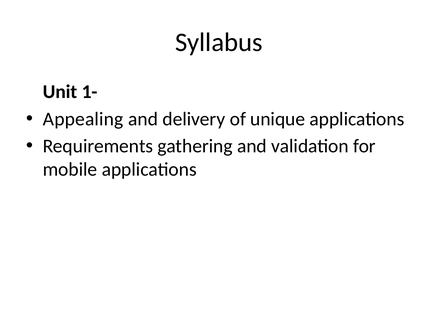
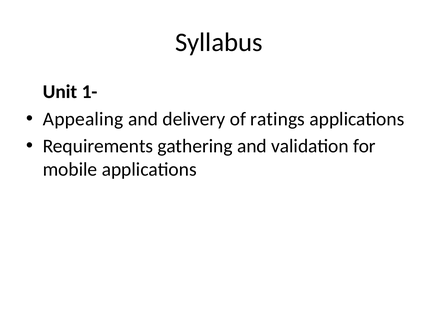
unique: unique -> ratings (278, 119)
